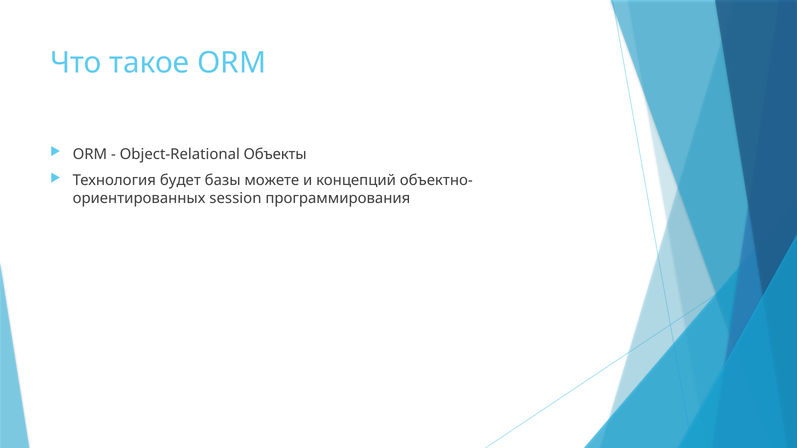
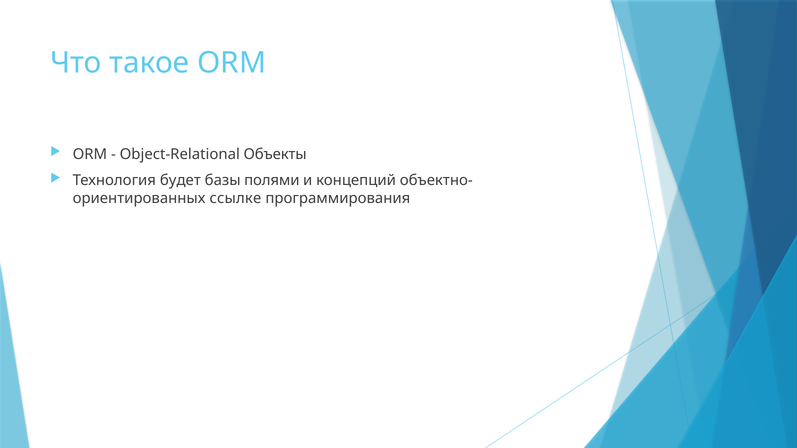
можете: можете -> полями (272, 180)
session: session -> ссылке (235, 198)
